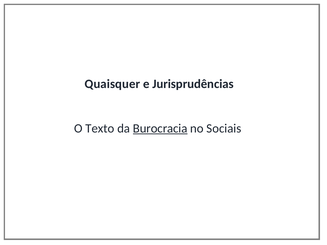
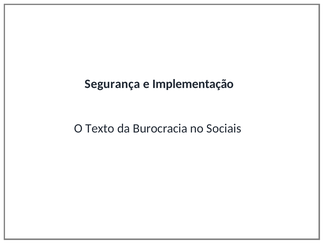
Quaisquer: Quaisquer -> Segurança (112, 84)
Jurisprudências: Jurisprudências -> Implementação (193, 84)
Burocracia underline: present -> none (160, 129)
